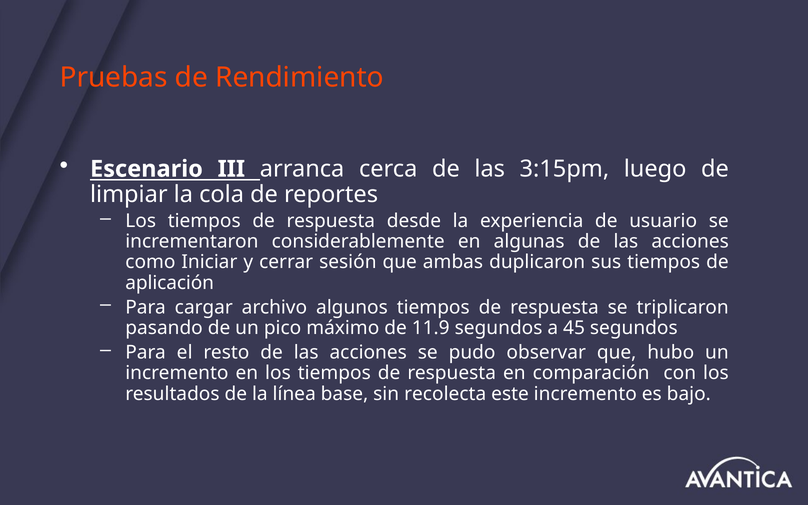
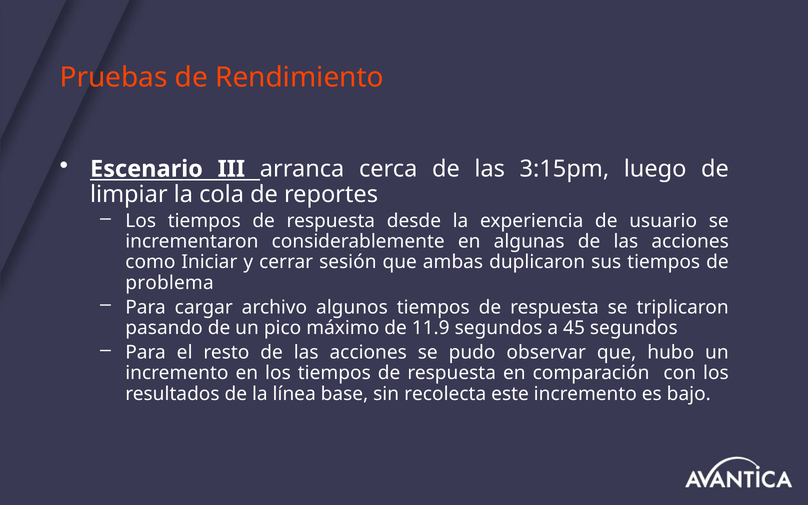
aplicación: aplicación -> problema (170, 283)
